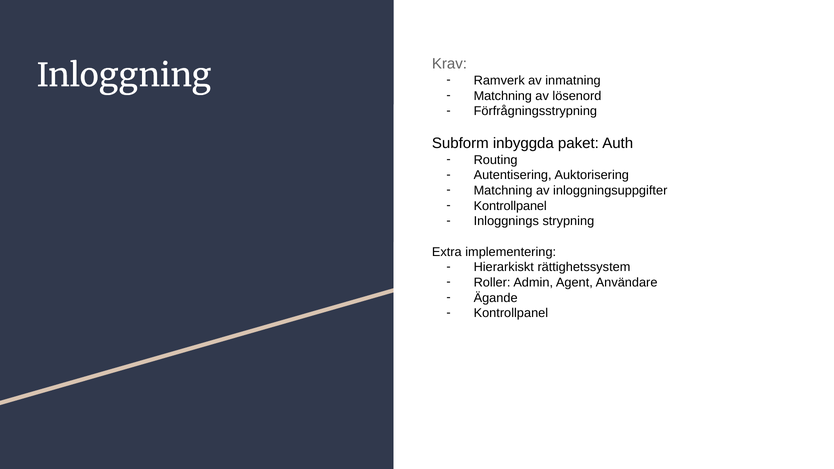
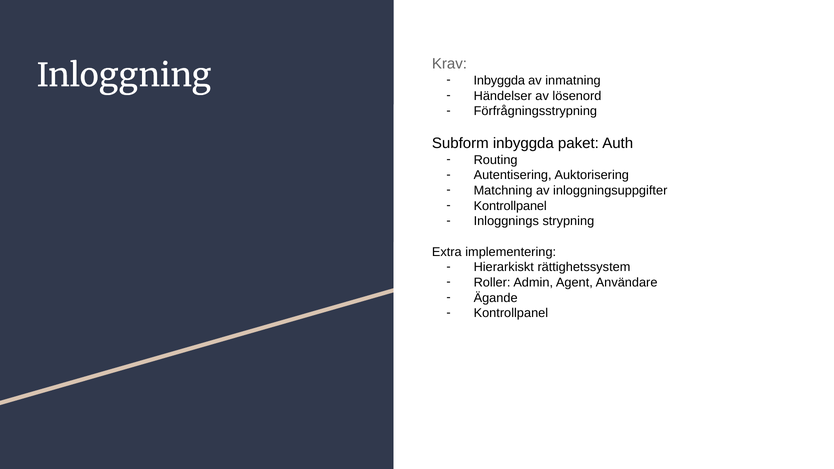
Ramverk: Ramverk -> Inbyggda (499, 81)
Matchning: Matchning -> Händelser (503, 96)
